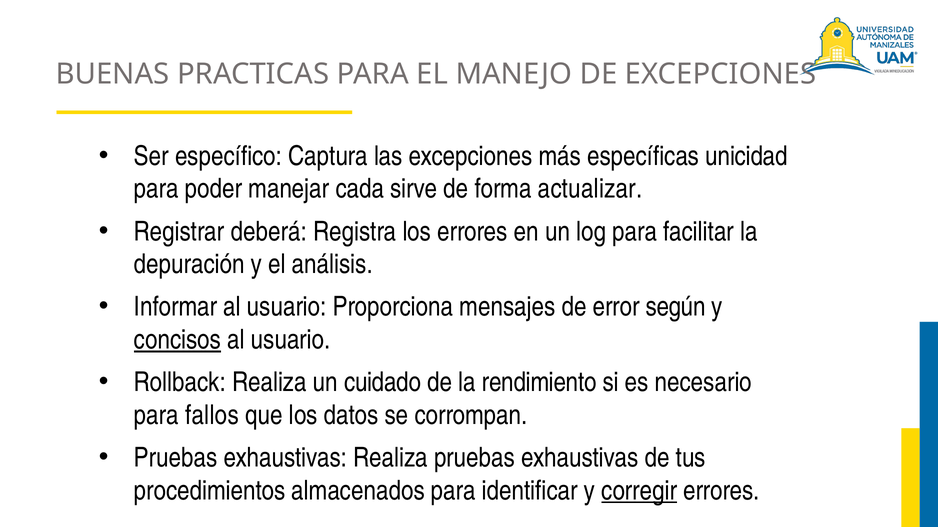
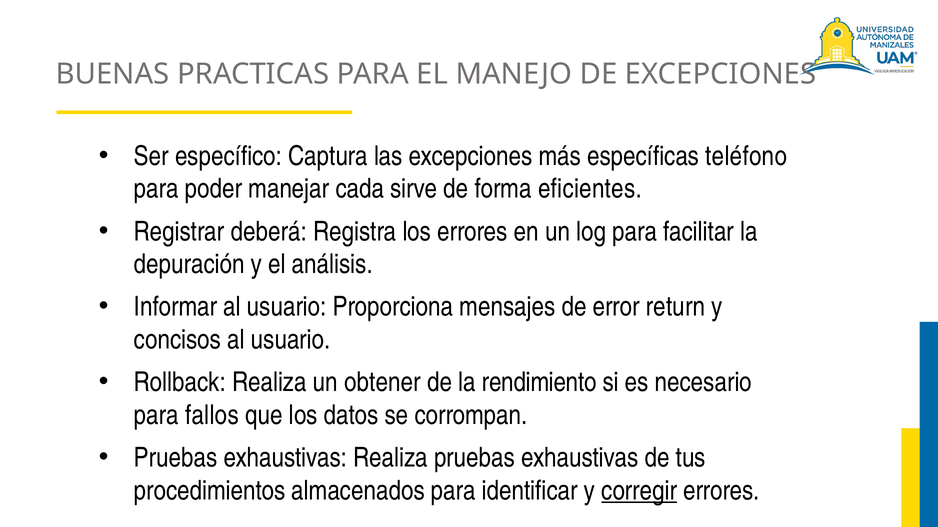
unicidad: unicidad -> teléfono (746, 156)
actualizar: actualizar -> eficientes (590, 189)
según: según -> return (675, 307)
concisos underline: present -> none (178, 340)
cuidado: cuidado -> obtener (382, 383)
